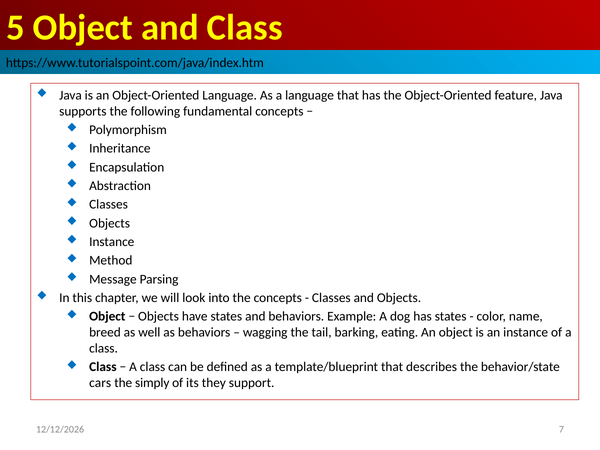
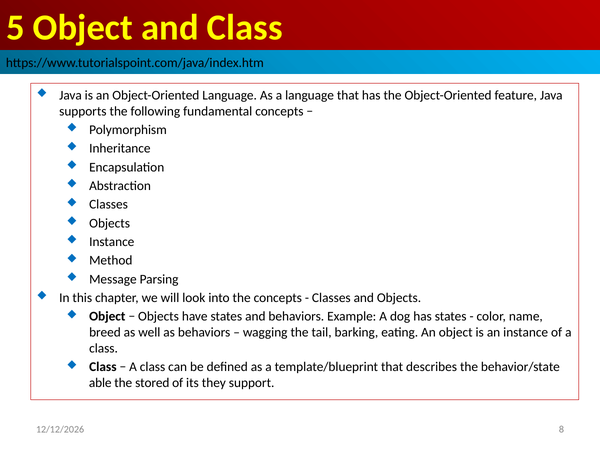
cars: cars -> able (100, 383)
simply: simply -> stored (152, 383)
7: 7 -> 8 (562, 430)
